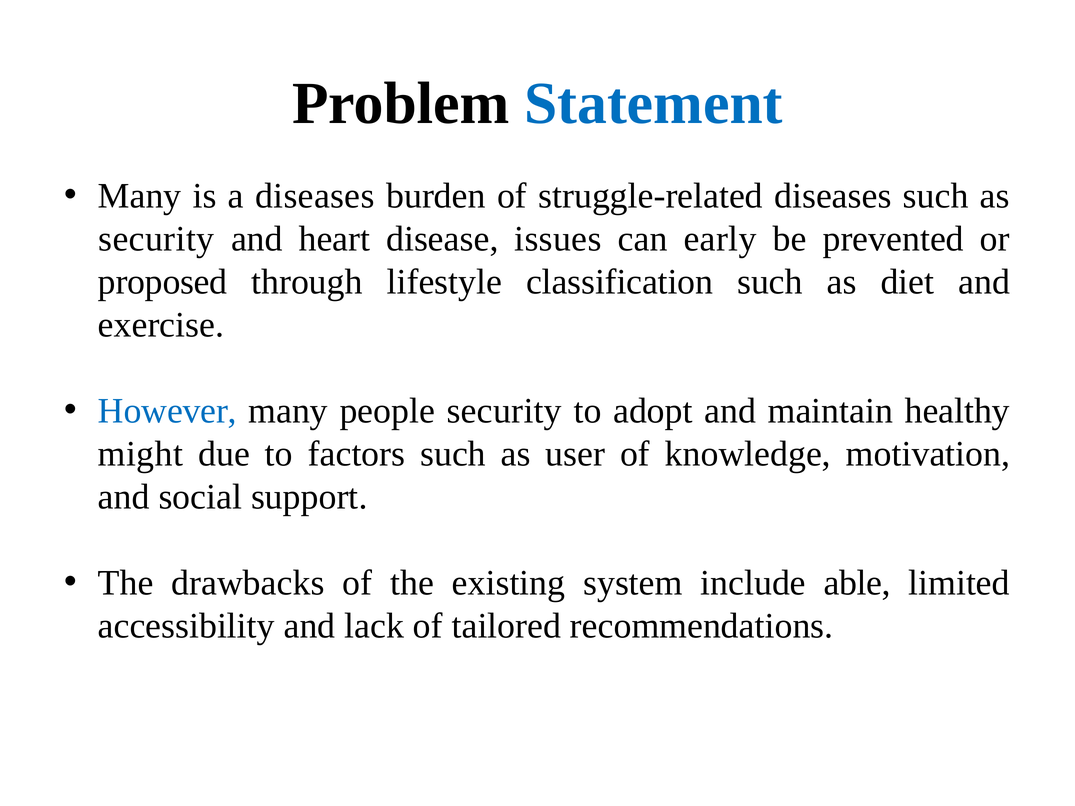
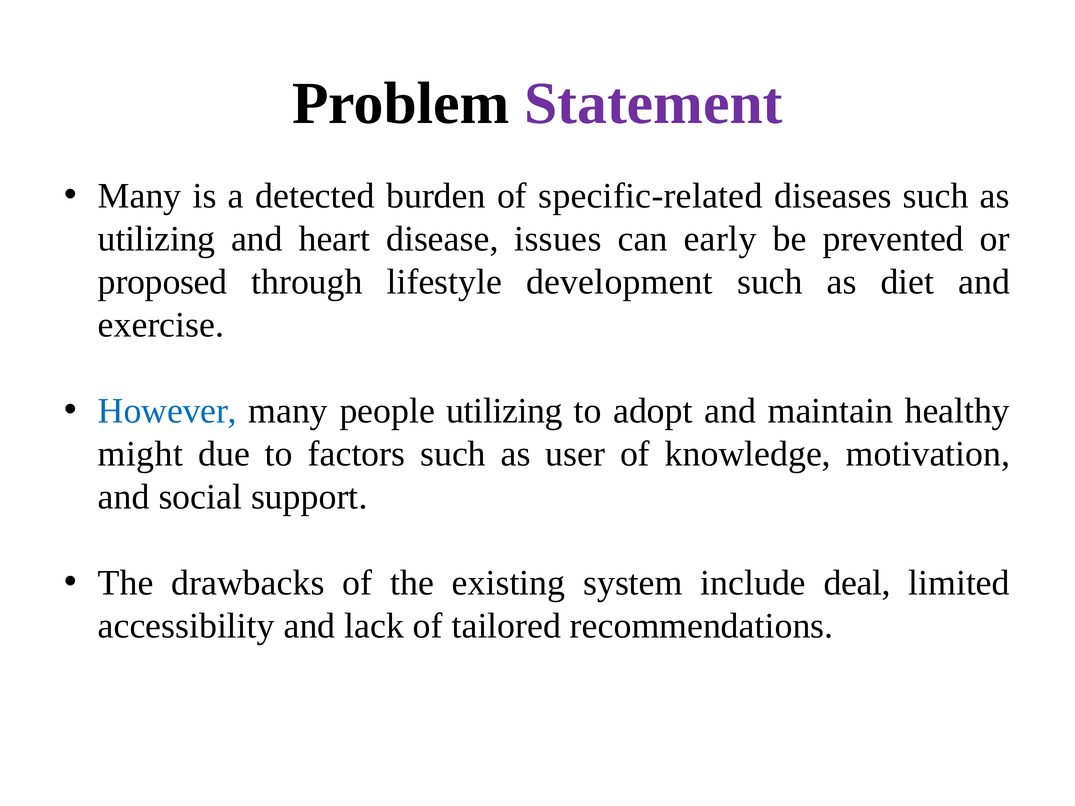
Statement colour: blue -> purple (653, 104)
a diseases: diseases -> detected (315, 196)
struggle-related: struggle-related -> specific-related (650, 196)
security: security -> utilizing (157, 239)
classification: classification -> development (619, 282)
people security: security -> utilizing (505, 411)
able: able -> deal (857, 583)
